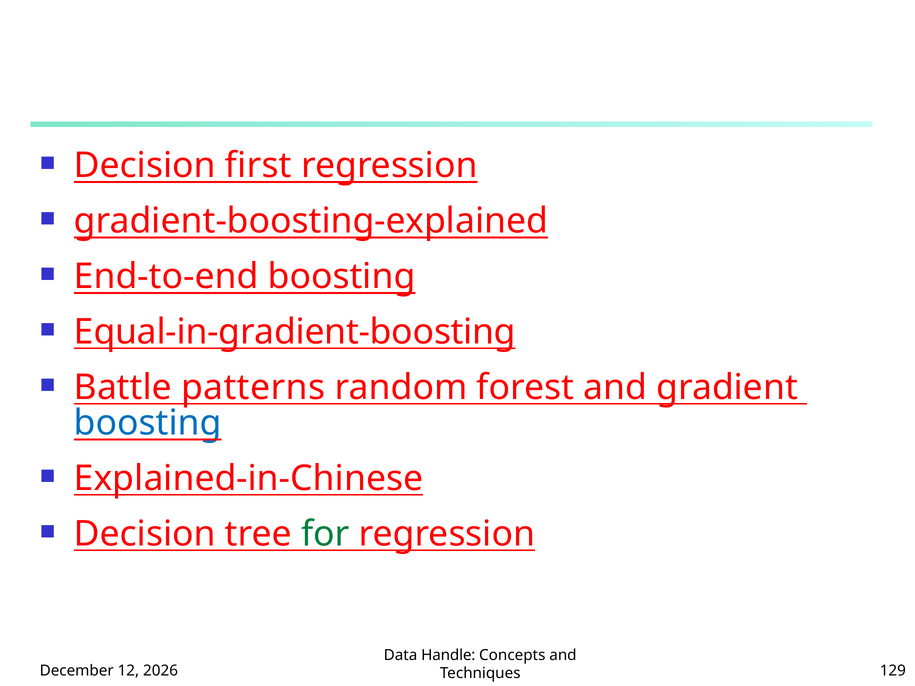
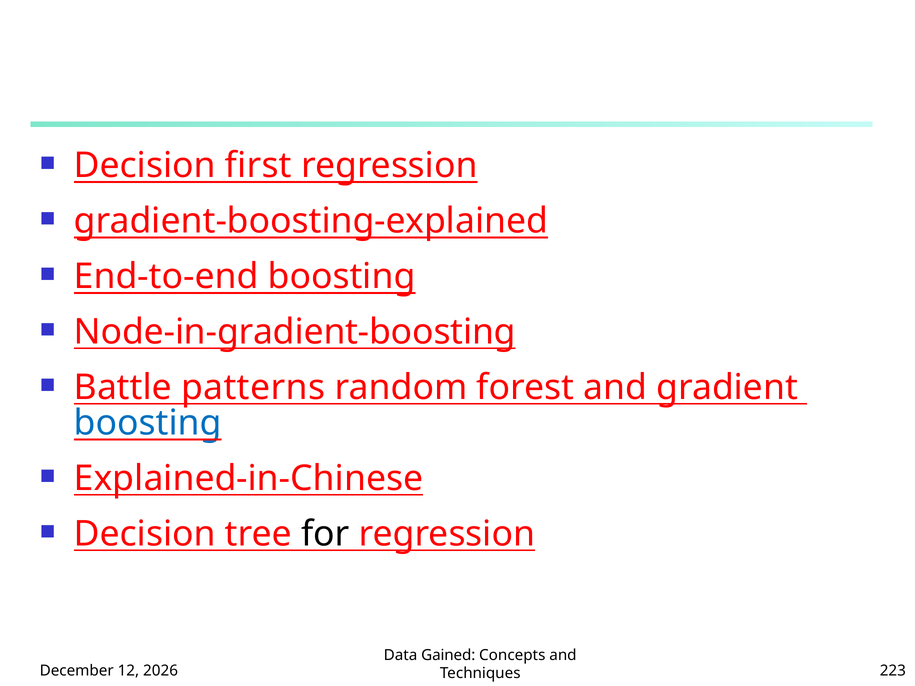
Equal-in-gradient-boosting: Equal-in-gradient-boosting -> Node-in-gradient-boosting (295, 332)
for colour: green -> black (325, 534)
Handle: Handle -> Gained (448, 655)
129: 129 -> 223 (893, 671)
